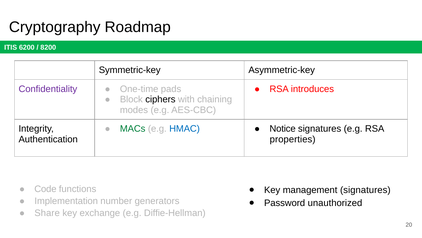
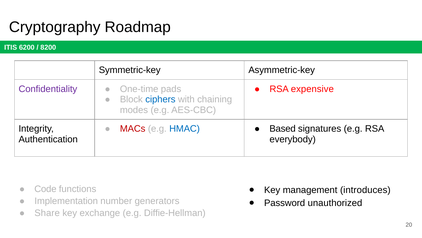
introduces: introduces -> expensive (312, 89)
ciphers colour: black -> blue (160, 99)
MACs colour: green -> red (133, 129)
Notice: Notice -> Based (283, 129)
properties: properties -> everybody (293, 139)
management signatures: signatures -> introduces (365, 190)
